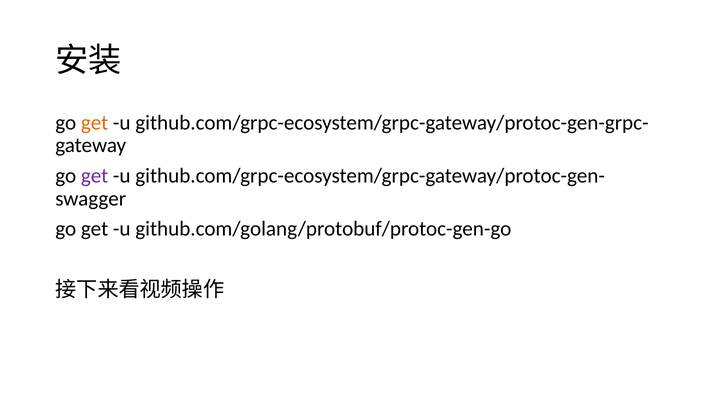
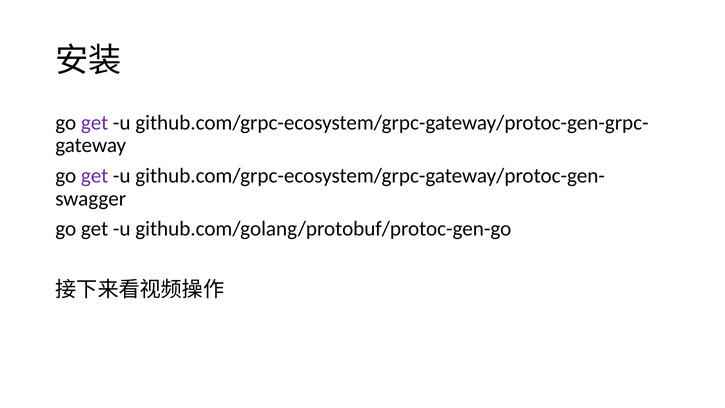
get colour: orange -> purple (95, 123)
